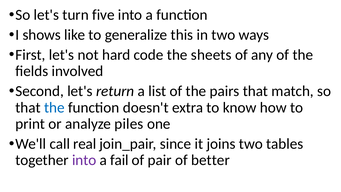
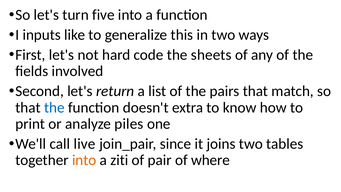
shows: shows -> inputs (42, 35)
real: real -> live (85, 144)
into colour: purple -> orange (84, 160)
fail: fail -> ziti (119, 160)
better: better -> where (211, 160)
